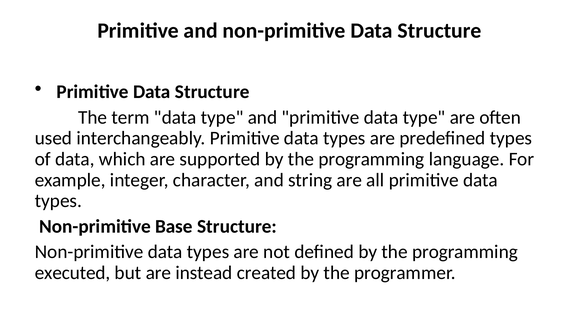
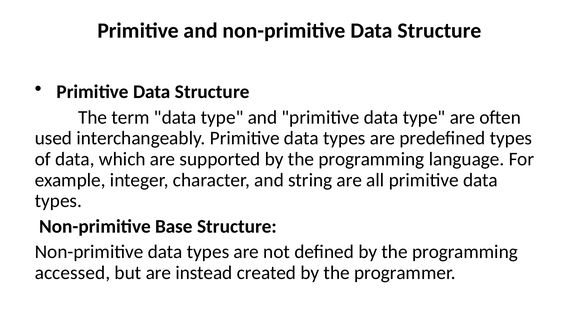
executed: executed -> accessed (72, 272)
